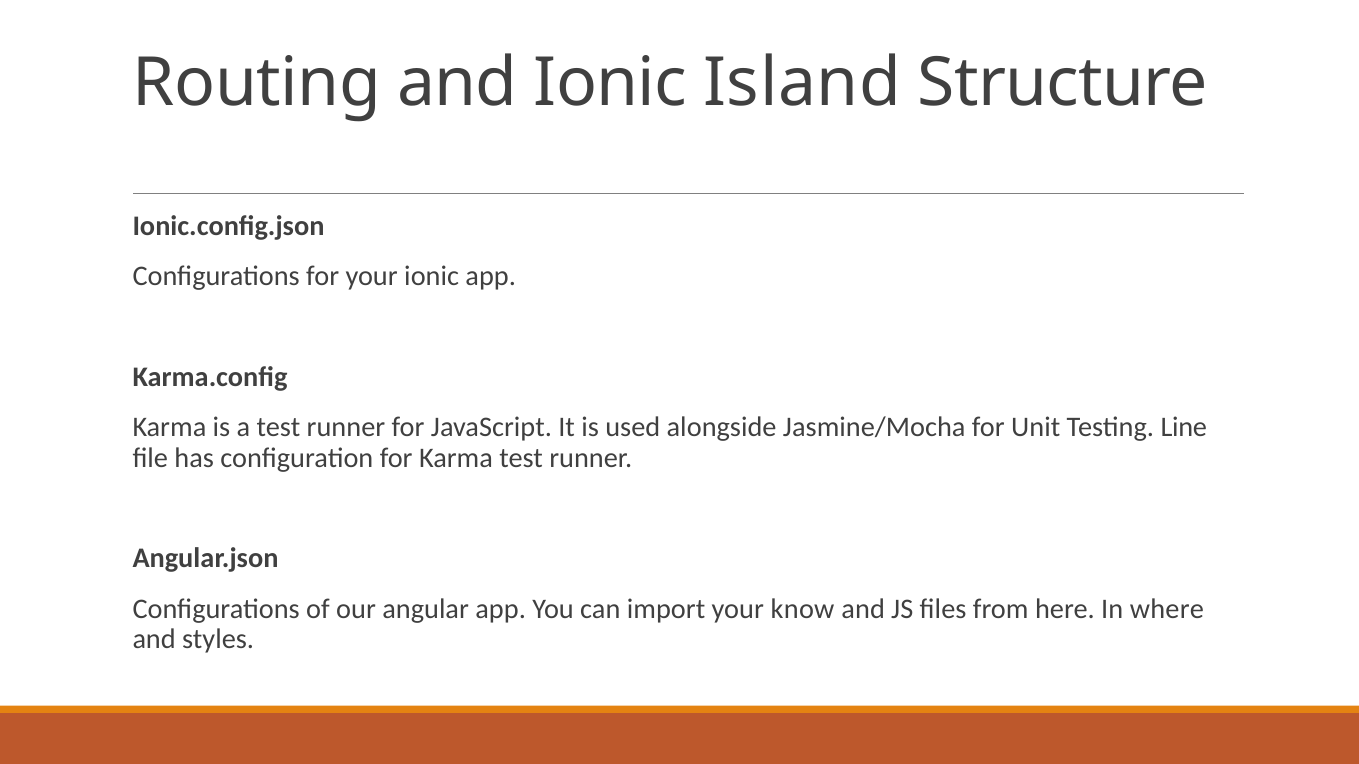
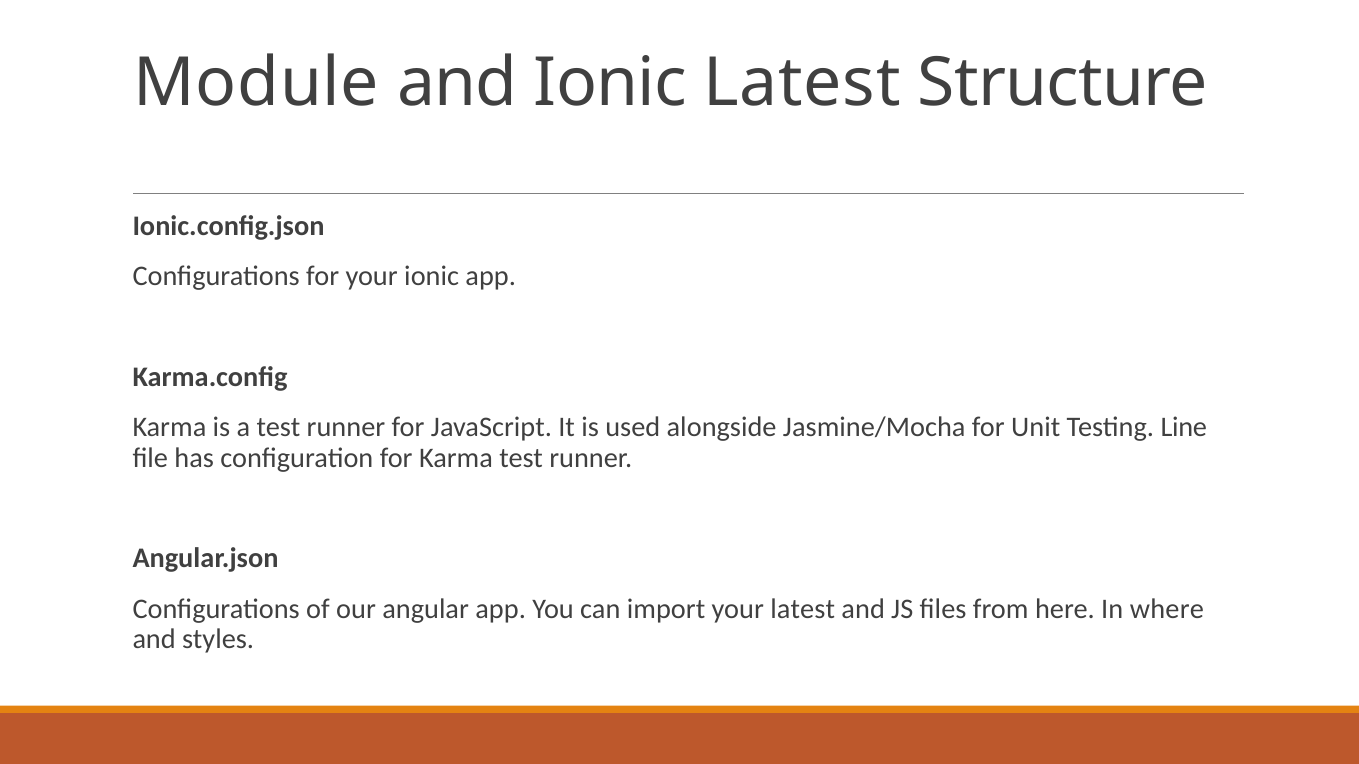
Routing: Routing -> Module (256, 83)
Ionic Island: Island -> Latest (802, 83)
your know: know -> latest (803, 609)
